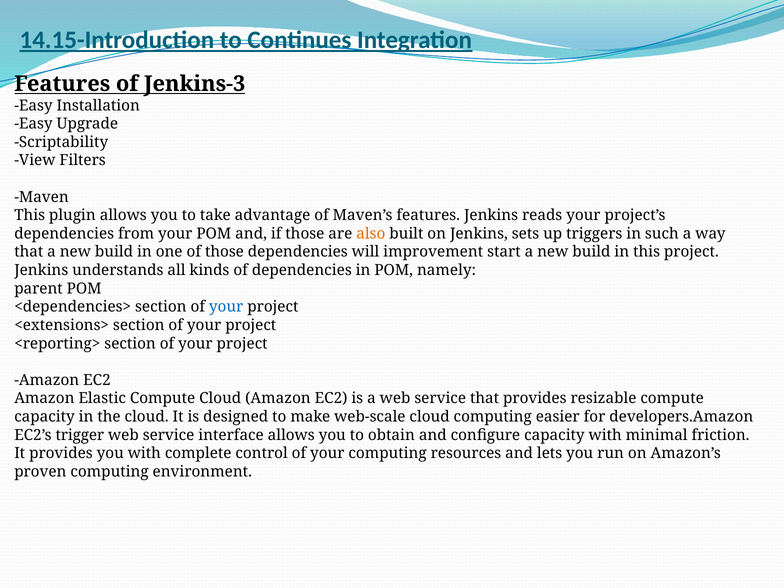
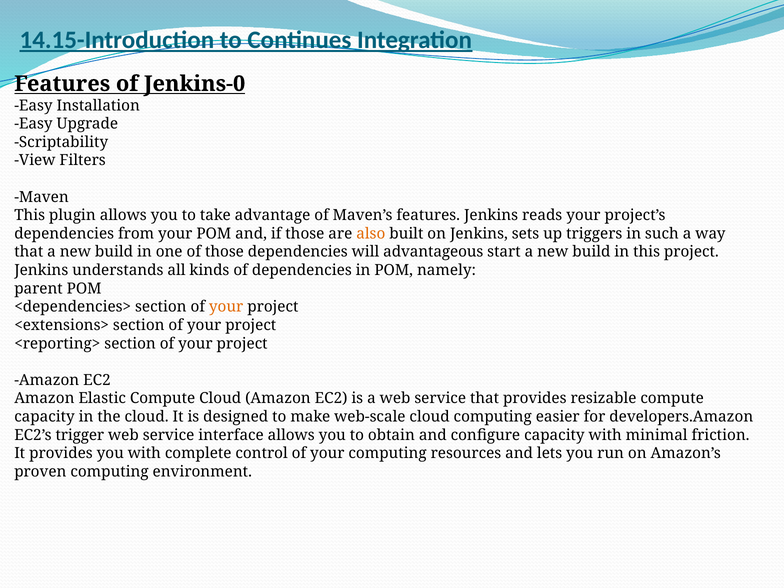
Jenkins-3: Jenkins-3 -> Jenkins-0 (195, 84)
improvement: improvement -> advantageous (433, 252)
your colour: blue -> orange (226, 307)
